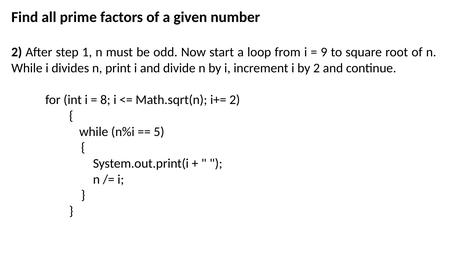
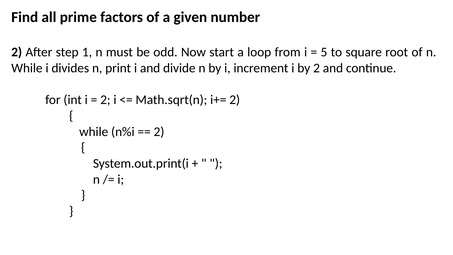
9: 9 -> 5 (324, 52)
8: 8 -> 2 (105, 100)
5: 5 -> 2 (159, 132)
